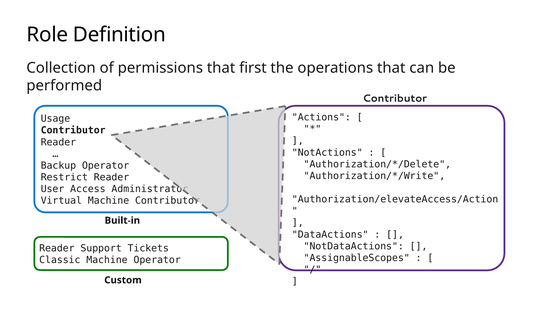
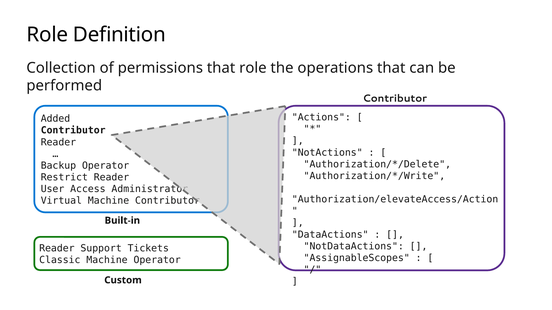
that first: first -> role (253, 68)
Usage: Usage -> Added (55, 119)
